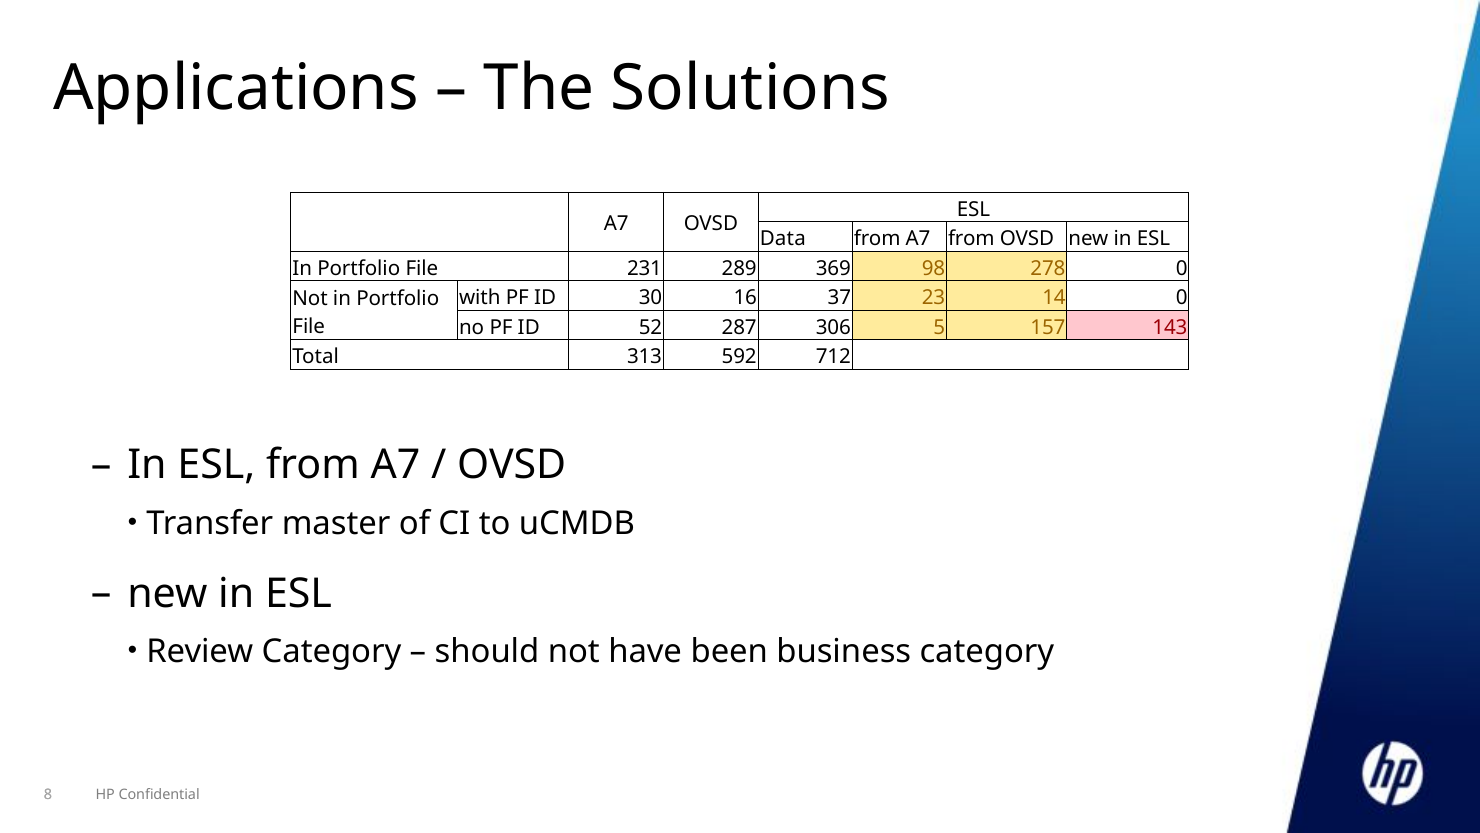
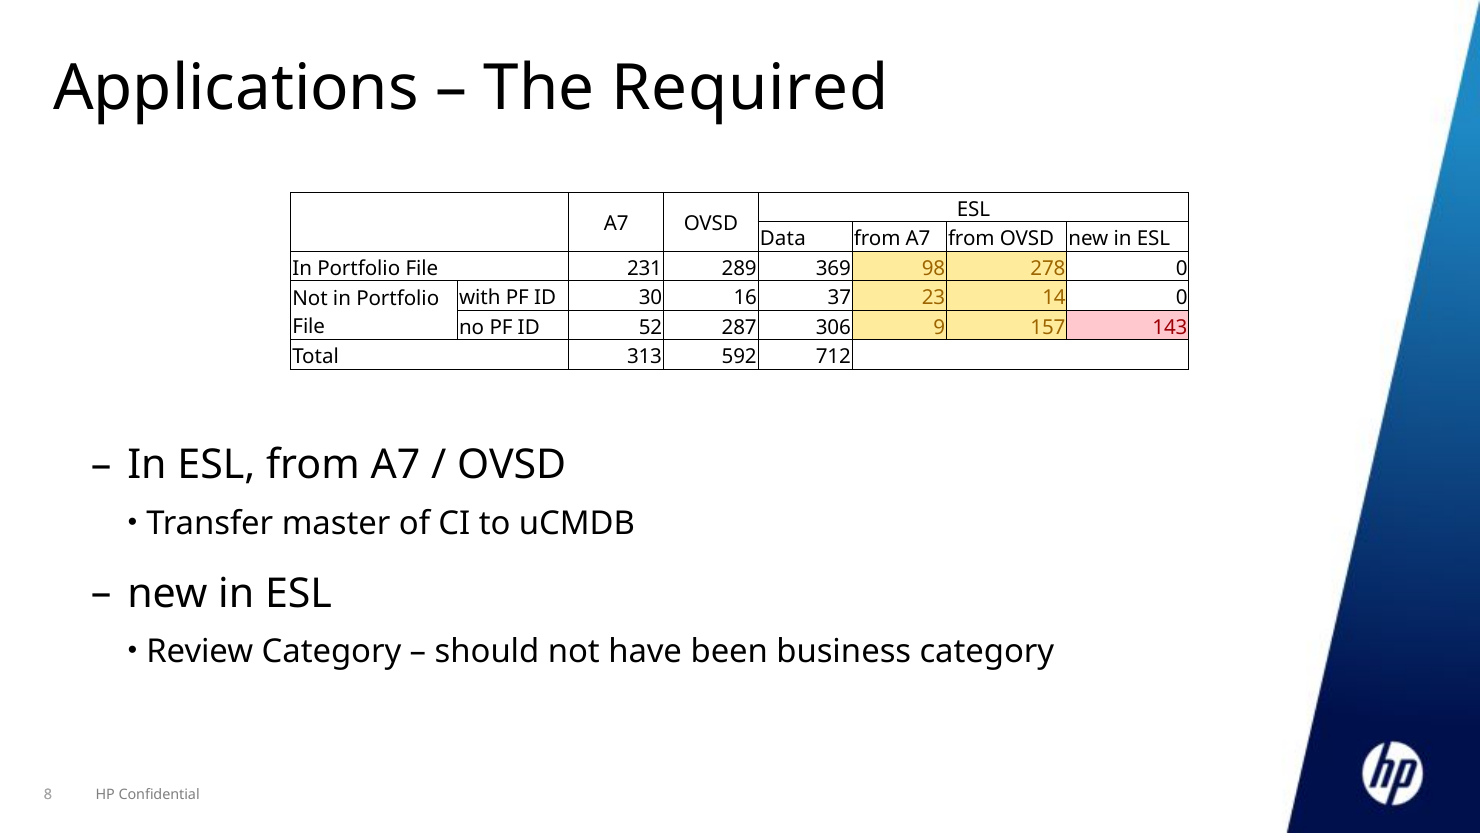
Solutions: Solutions -> Required (750, 89)
5: 5 -> 9 (939, 327)
